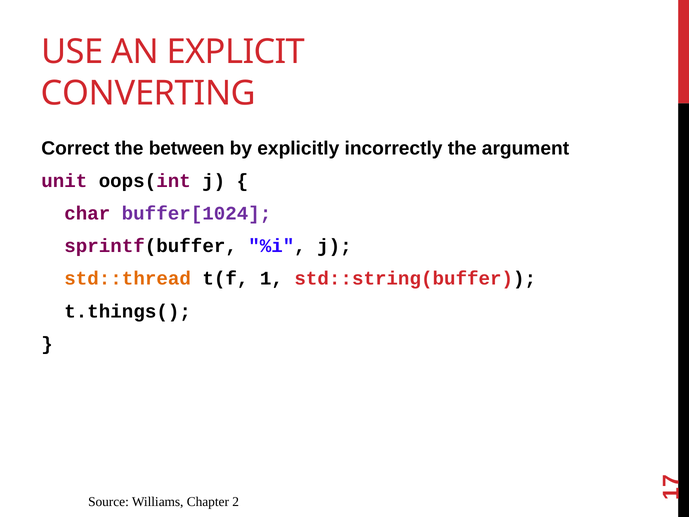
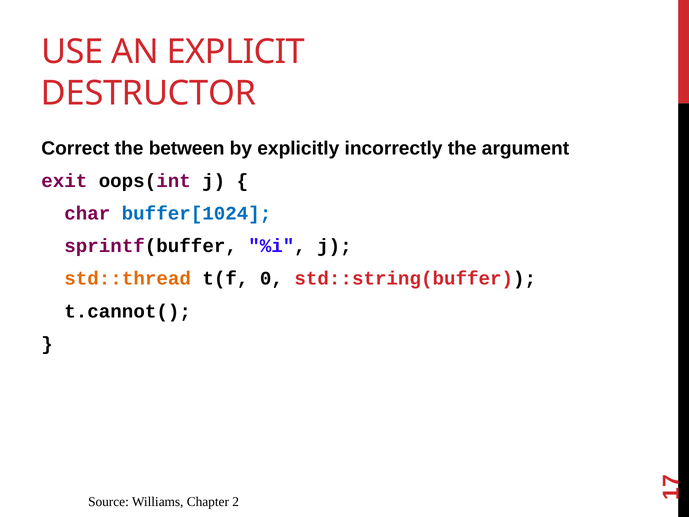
CONVERTING: CONVERTING -> DESTRUCTOR (148, 93)
unit: unit -> exit (64, 181)
buffer[1024 colour: purple -> blue (197, 213)
t(f 1: 1 -> 0 (271, 279)
t.things(: t.things( -> t.cannot( (128, 311)
